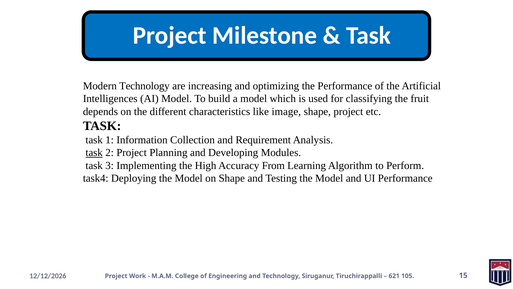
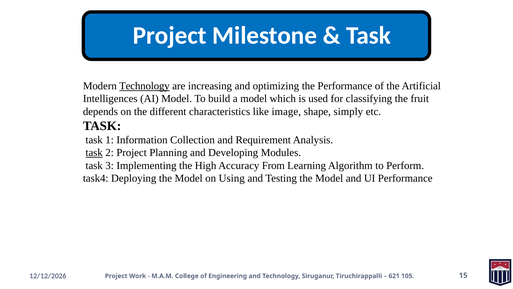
Technology underline: none -> present (144, 86)
shape project: project -> simply (348, 111)
on Shape: Shape -> Using (232, 178)
